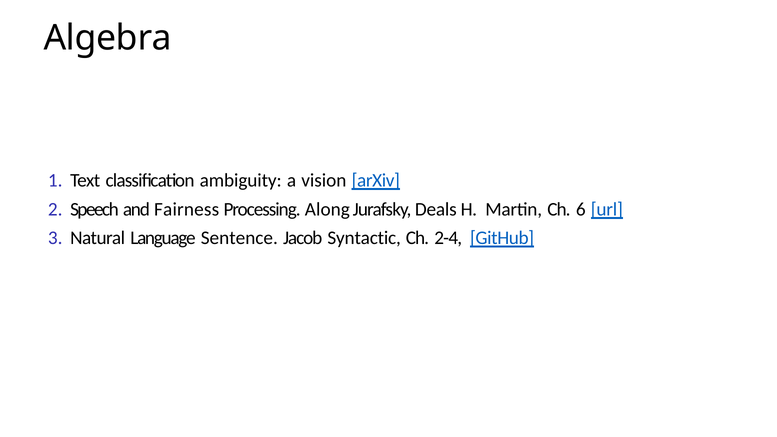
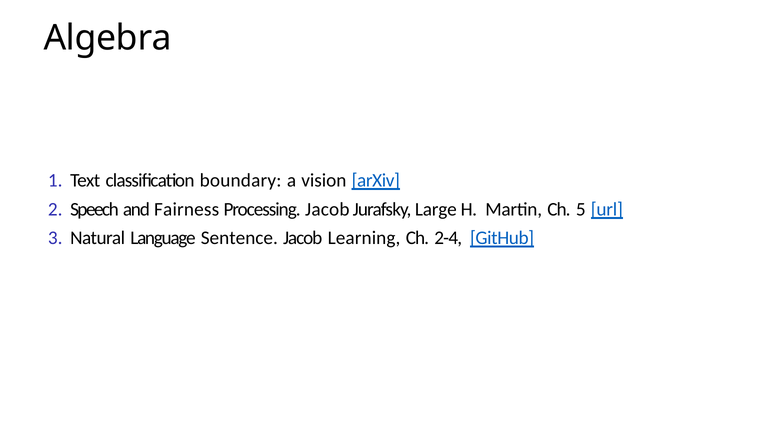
ambiguity: ambiguity -> boundary (241, 181)
Processing Along: Along -> Jacob (327, 209)
Deals: Deals -> Large (436, 209)
6: 6 -> 5 (581, 209)
Syntactic: Syntactic -> Learning (364, 238)
